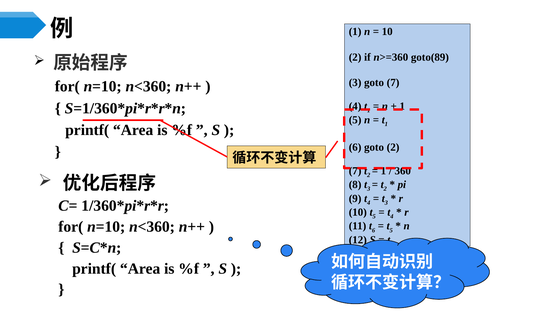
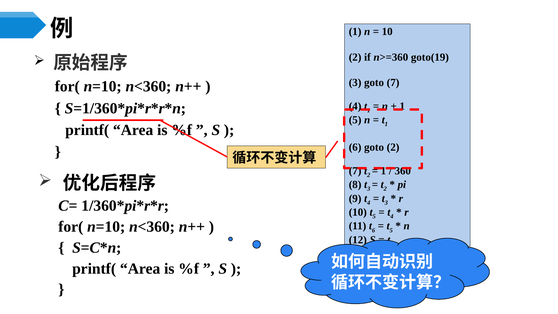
goto(89: goto(89 -> goto(19 (430, 57)
